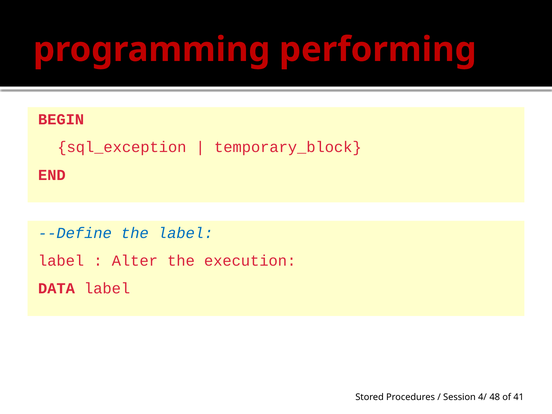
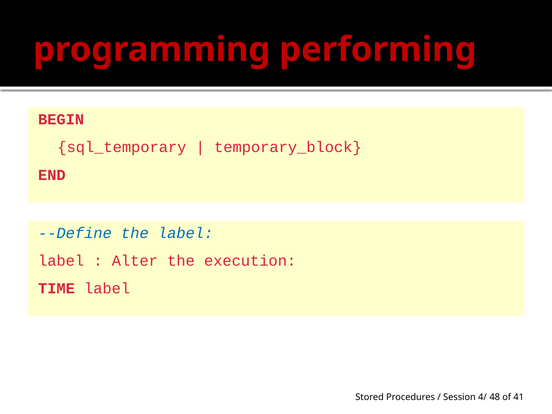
sql_exception: sql_exception -> sql_temporary (122, 147)
DATA: DATA -> TIME (56, 289)
